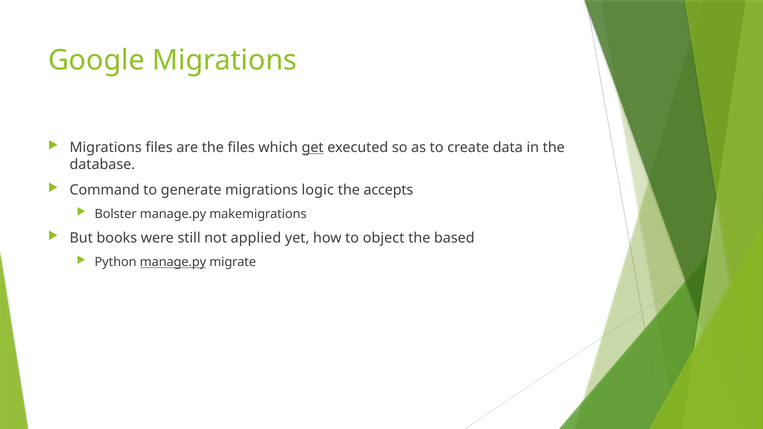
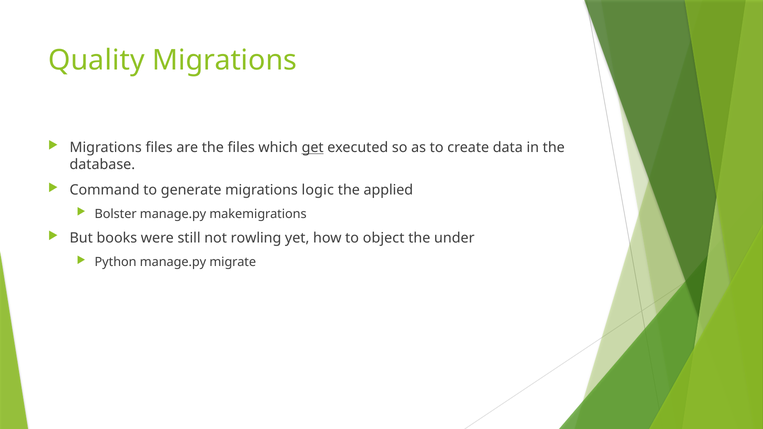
Google: Google -> Quality (96, 60)
accepts: accepts -> applied (388, 190)
applied: applied -> rowling (256, 238)
based: based -> under (454, 238)
manage.py underline: present -> none (173, 262)
